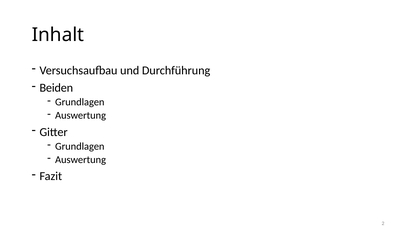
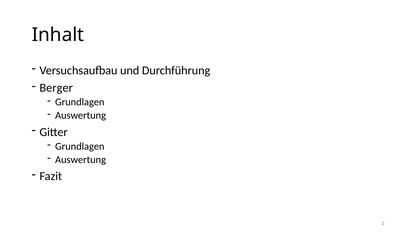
Beiden: Beiden -> Berger (56, 88)
